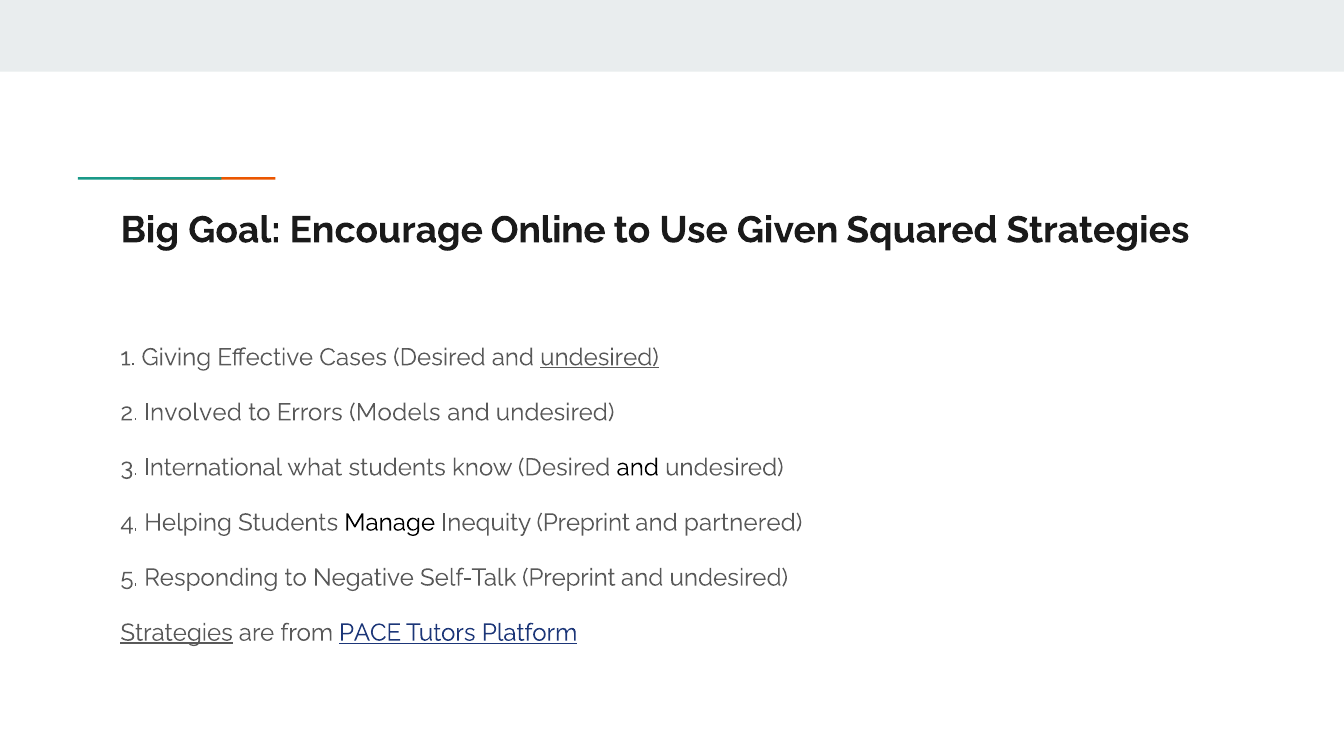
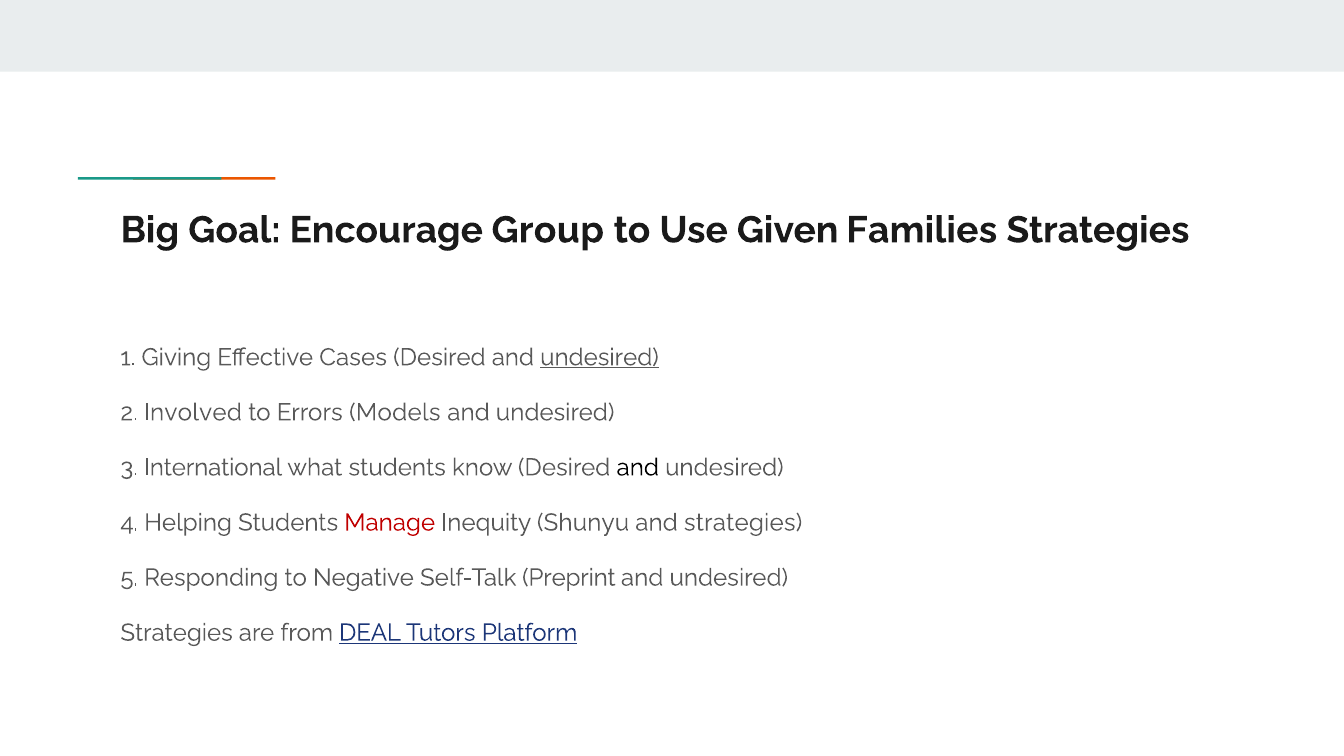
Online: Online -> Group (548, 230)
Squared: Squared -> Families (922, 230)
Manage colour: black -> red (390, 523)
Inequity Preprint: Preprint -> Shunyu (583, 523)
and partnered: partnered -> strategies (743, 523)
Strategies underline: present -> none (177, 633)
PACE: PACE -> DEAL (370, 633)
